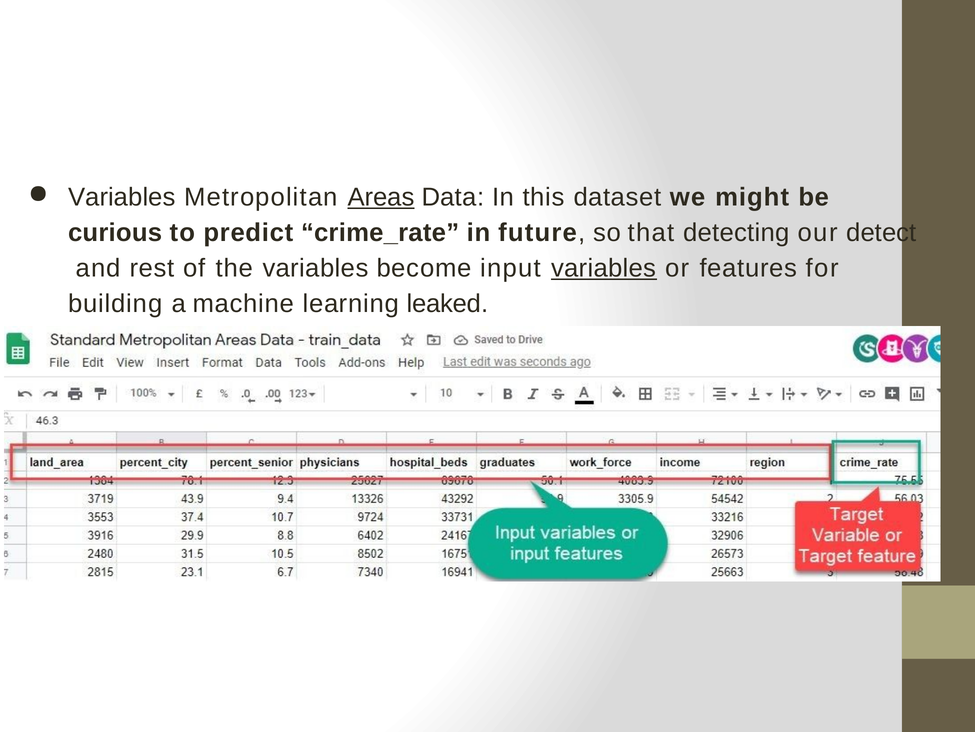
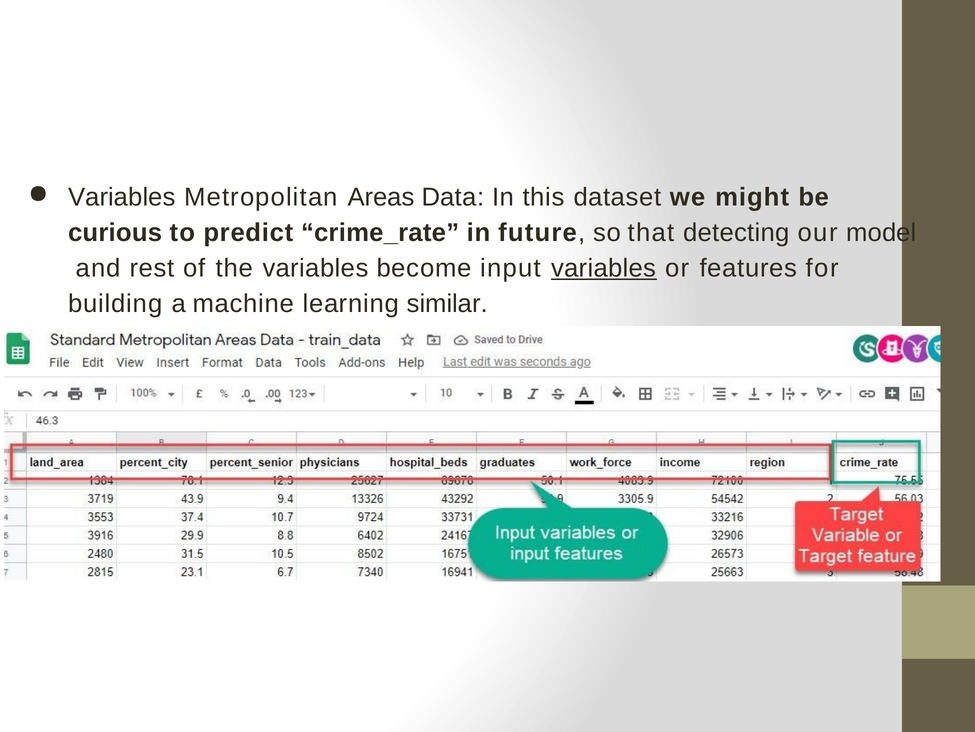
Areas underline: present -> none (381, 197)
detect: detect -> model (881, 232)
leaked: leaked -> similar (447, 303)
